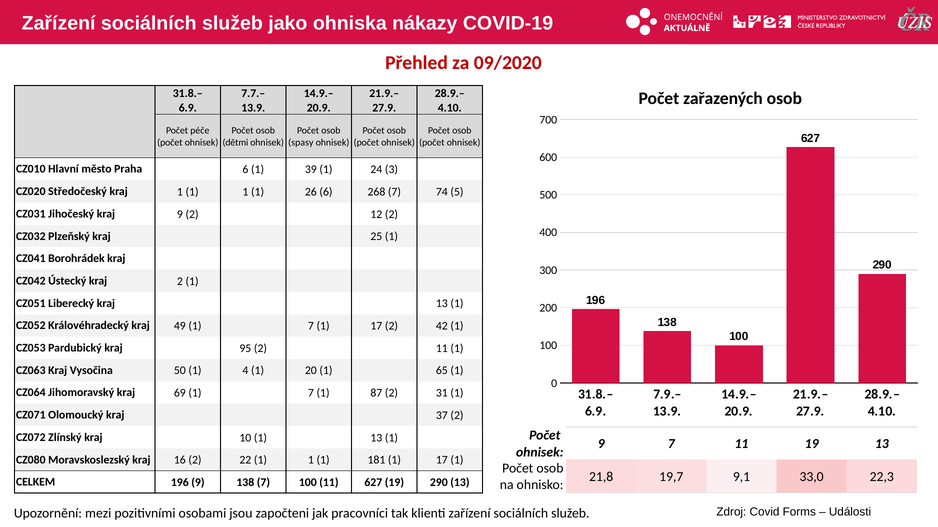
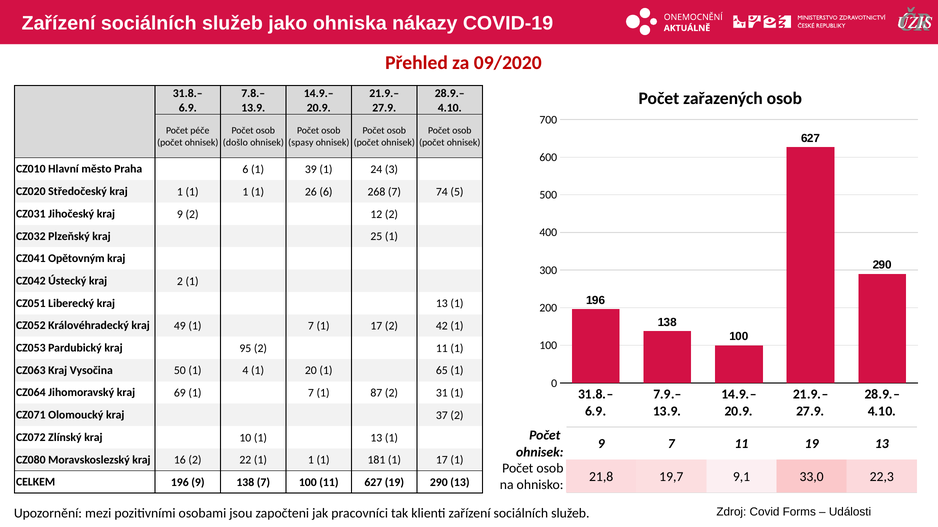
7.7.–: 7.7.– -> 7.8.– (253, 94)
dětmi: dětmi -> došlo (235, 143)
Borohrádek: Borohrádek -> Opětovným (76, 259)
